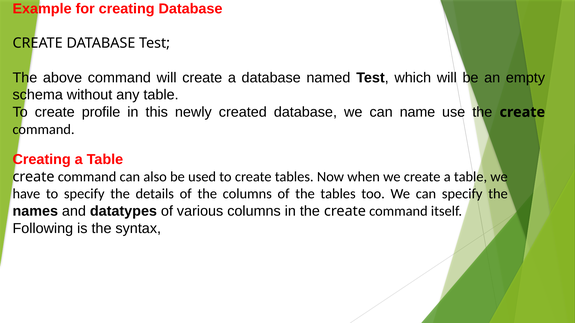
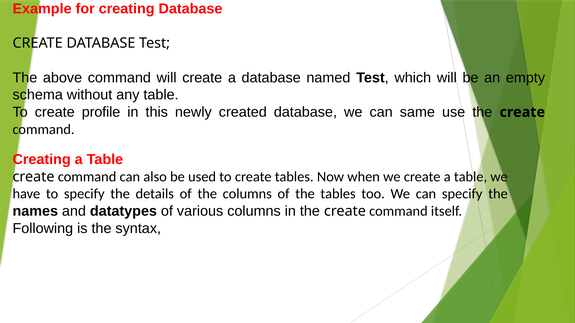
name: name -> same (417, 112)
